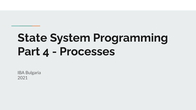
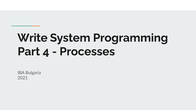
State: State -> Write (32, 38)
